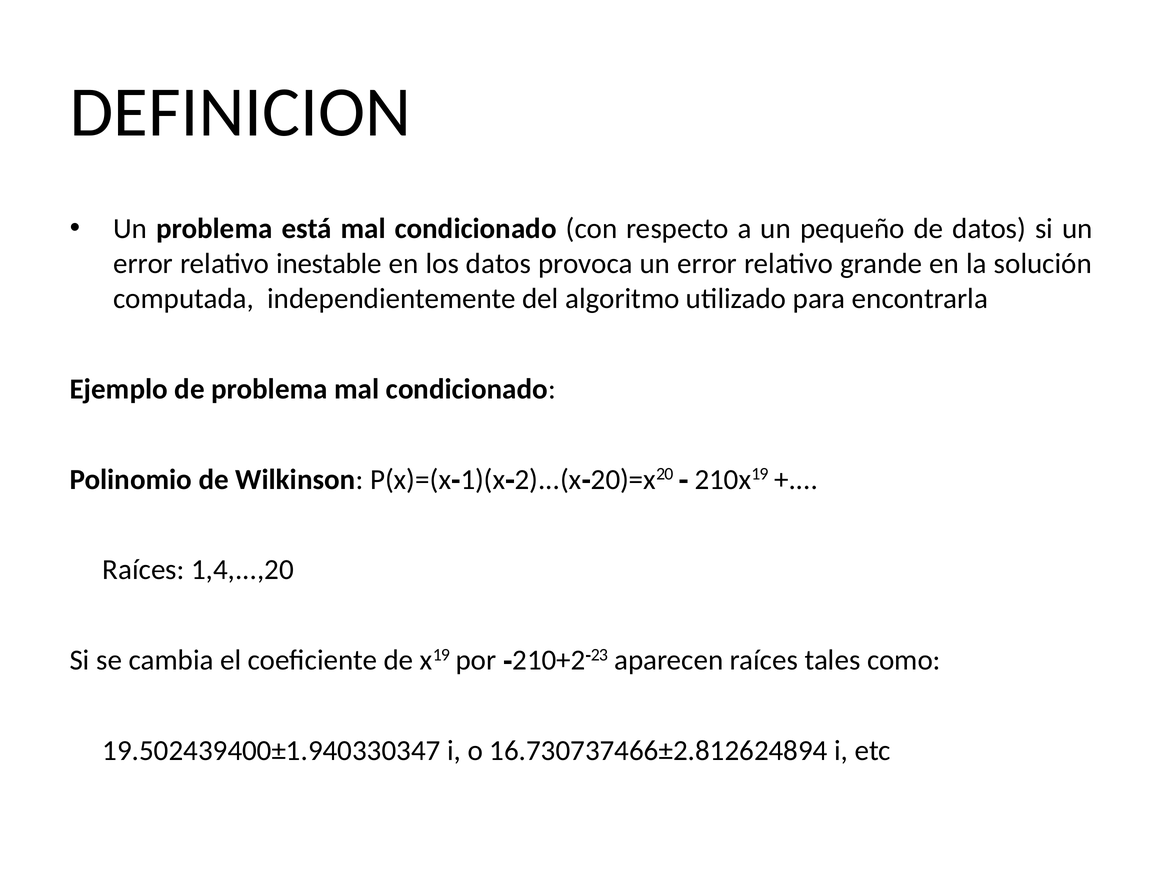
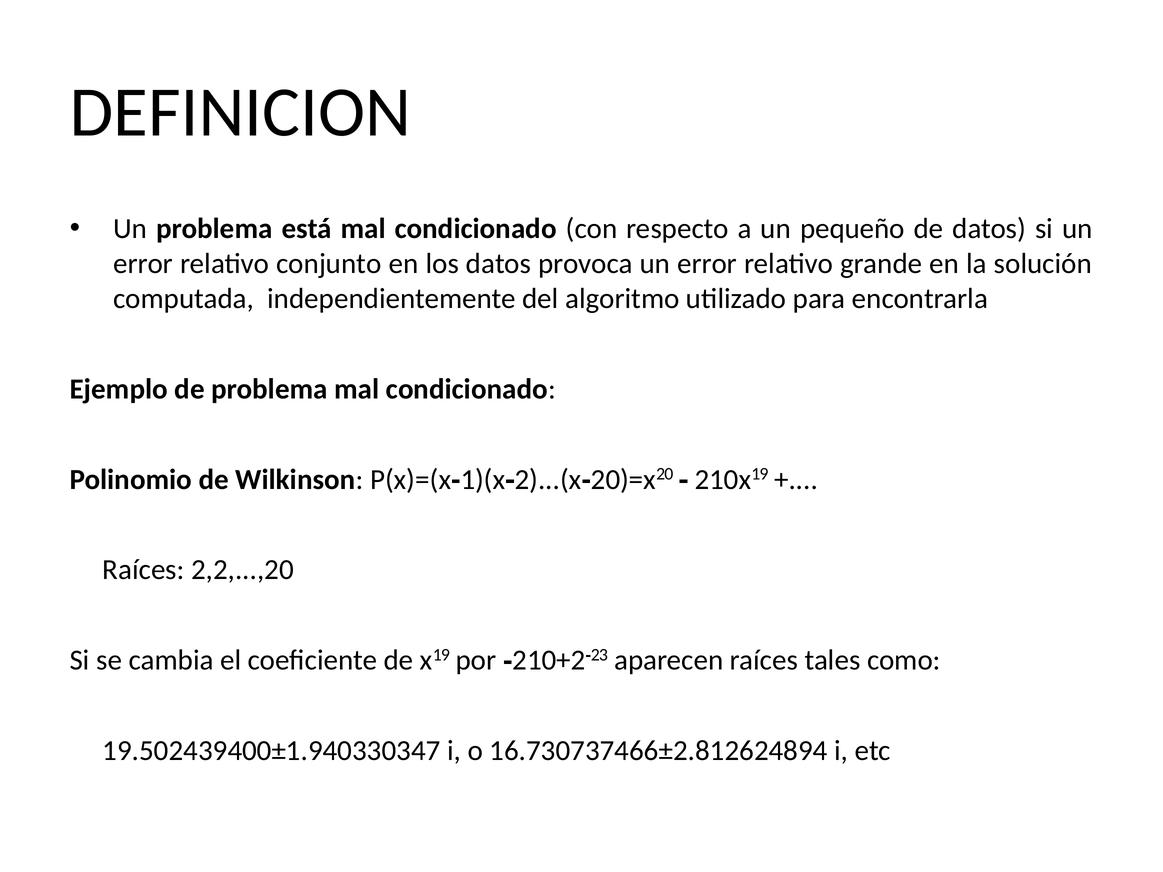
inestable: inestable -> conjunto (329, 264)
1,4,...,20: 1,4,...,20 -> 2,2,...,20 (242, 570)
